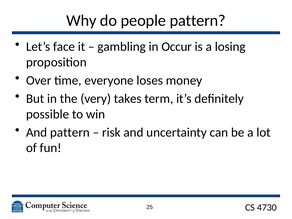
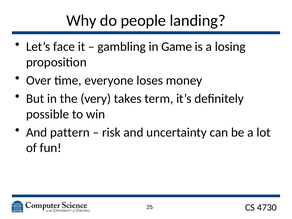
people pattern: pattern -> landing (198, 21)
Occur: Occur -> Game (177, 47)
